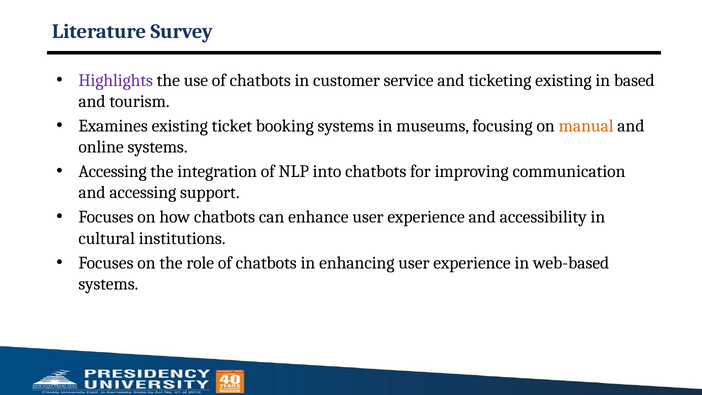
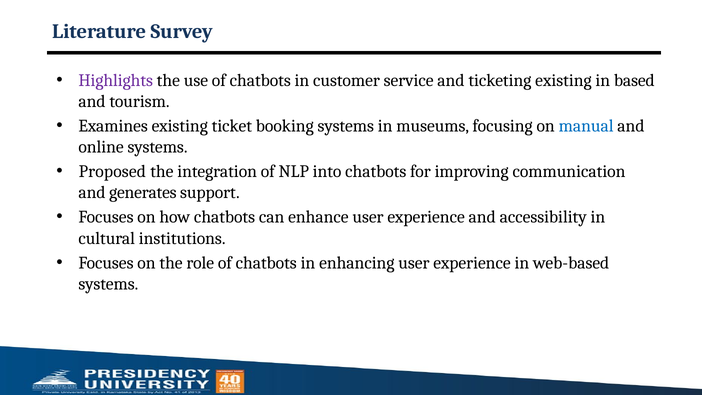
manual colour: orange -> blue (586, 126)
Accessing: Accessing -> Proposed (112, 171)
and accessing: accessing -> generates (143, 193)
